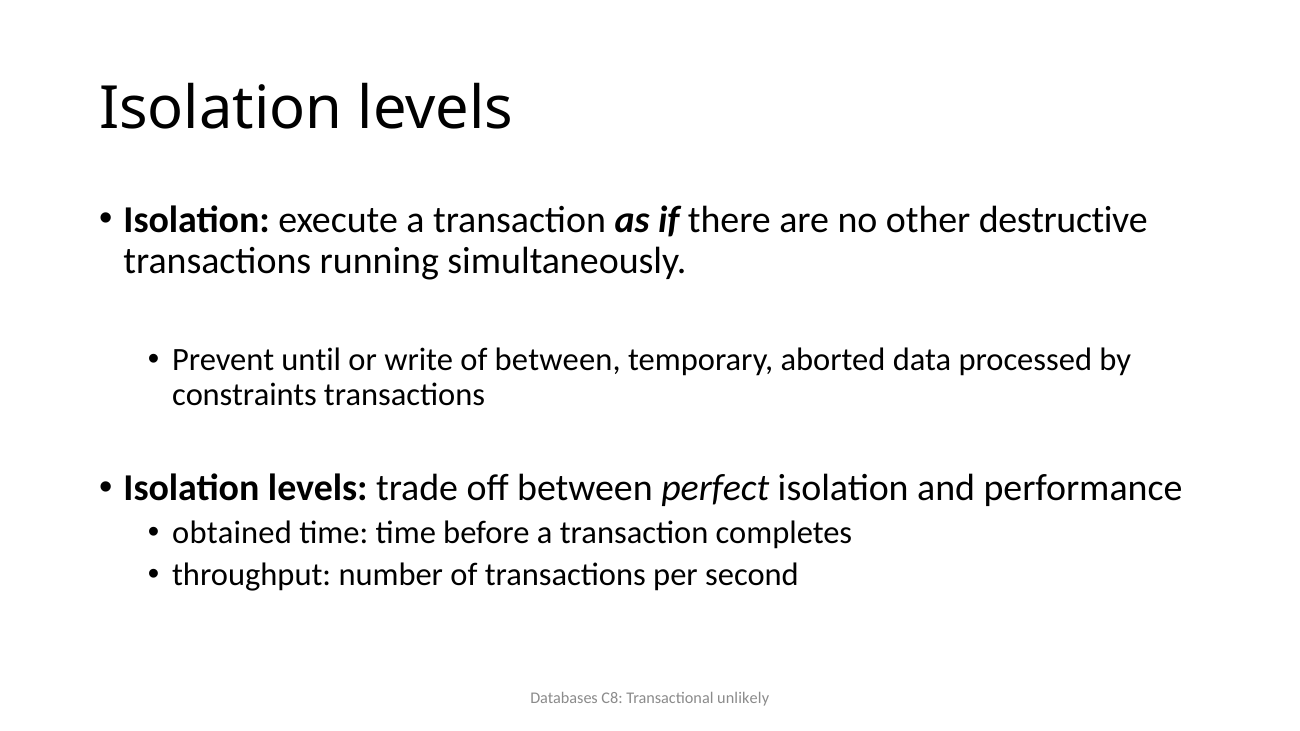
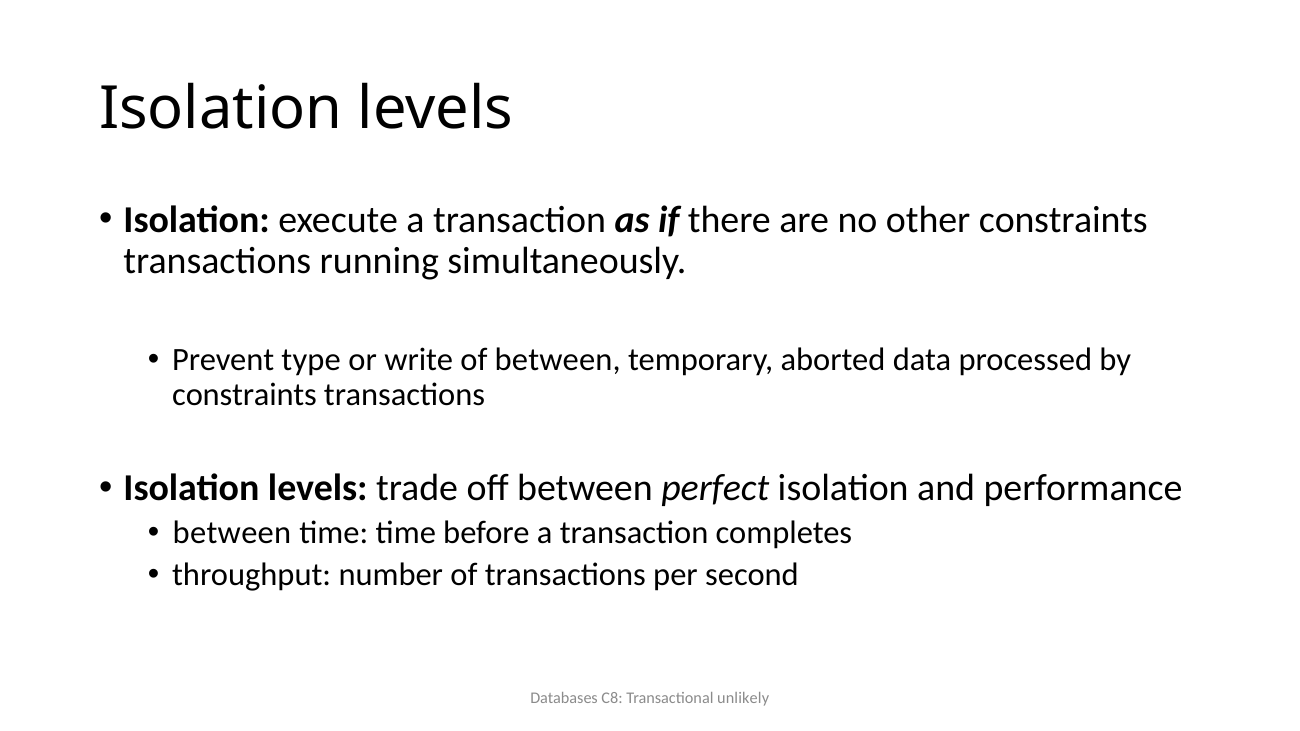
other destructive: destructive -> constraints (1063, 220)
until: until -> type (311, 360)
obtained: obtained -> between (232, 533)
